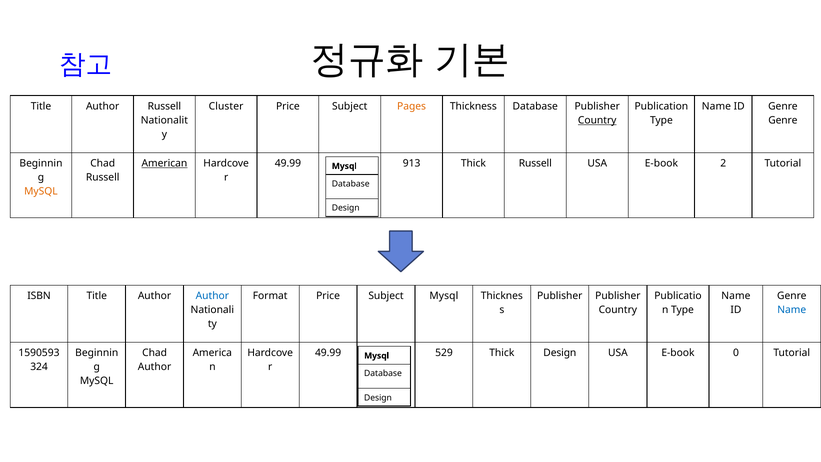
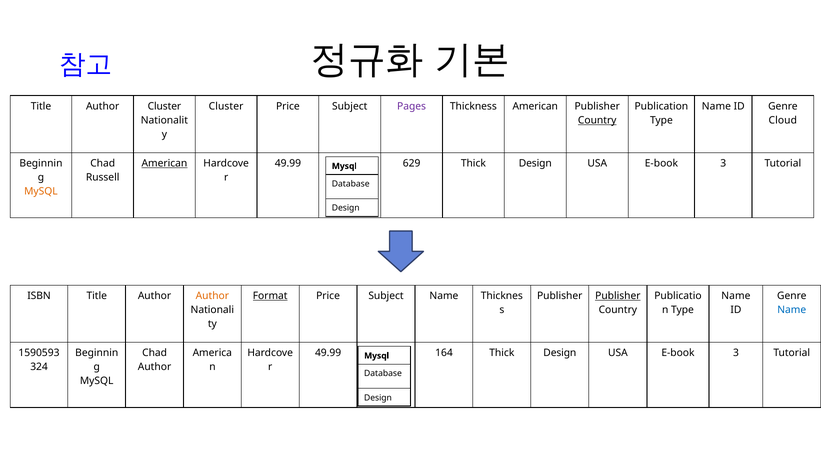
Author Russell: Russell -> Cluster (164, 106)
Pages colour: orange -> purple (412, 106)
Thickness Database: Database -> American (535, 106)
Genre: Genre -> Cloud (783, 120)
913: 913 -> 629 (412, 163)
Russell: Russell -> Design (535, 163)
2: 2 -> 3 (723, 163)
Author colour: blue -> orange (212, 296)
Format underline: none -> present (270, 296)
Subject Mysql: Mysql -> Name (444, 296)
Publisher underline: none -> present (618, 296)
529: 529 -> 164 (444, 353)
0: 0 -> 3 (736, 353)
